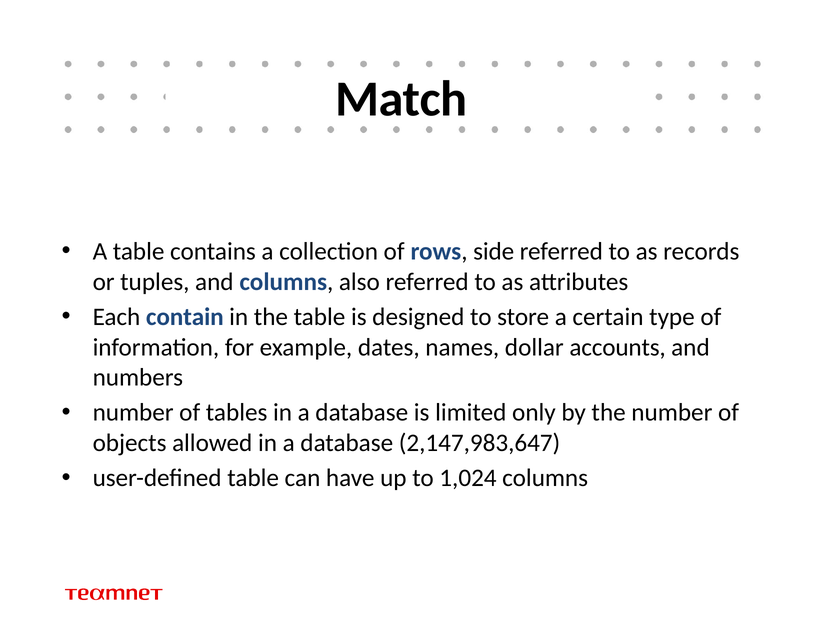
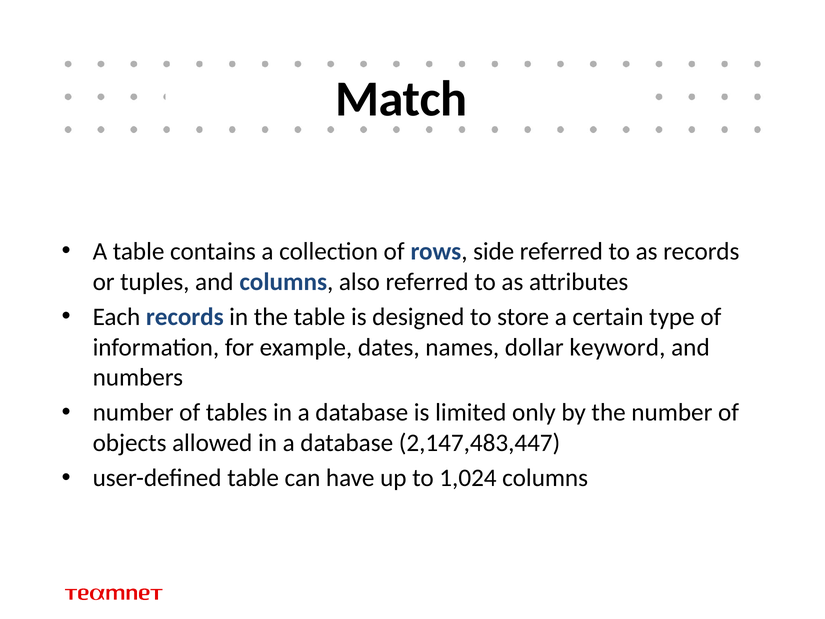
Each contain: contain -> records (185, 317)
accounts: accounts -> keyword (617, 347)
2,147,983,647: 2,147,983,647 -> 2,147,483,447 (480, 443)
